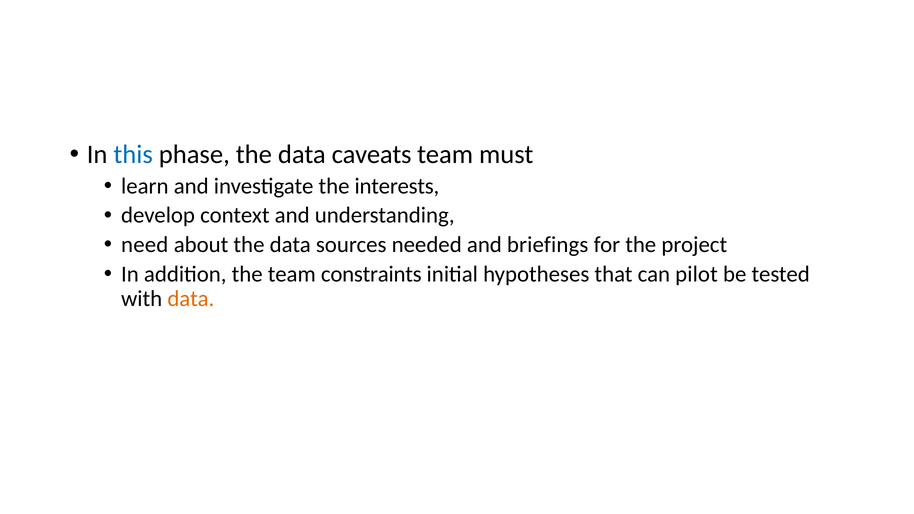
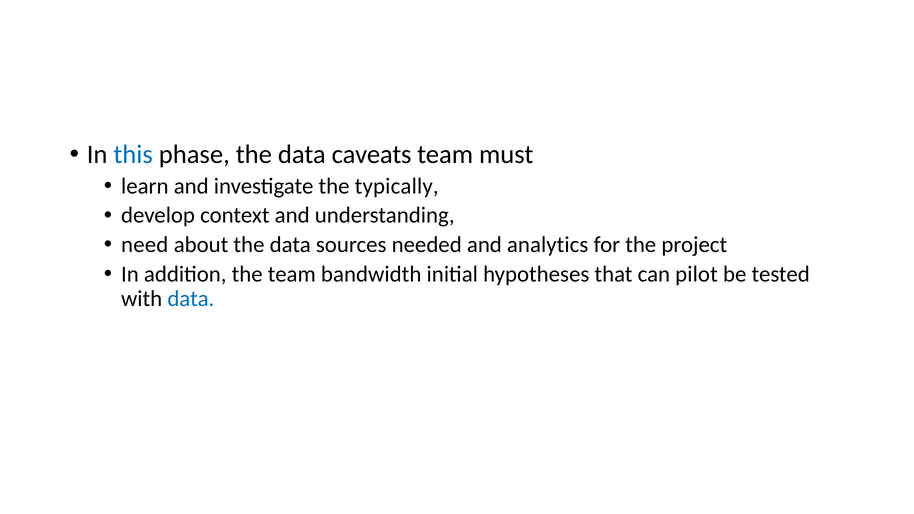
interests: interests -> typically (397, 186)
briefings: briefings -> analytics (548, 245)
constraints: constraints -> bandwidth (371, 274)
data colour: orange -> blue (191, 299)
